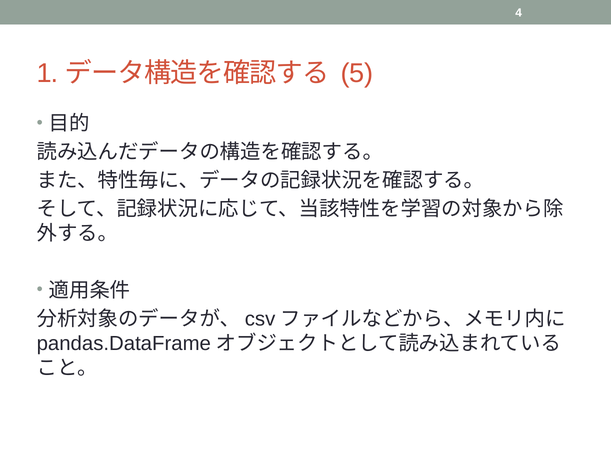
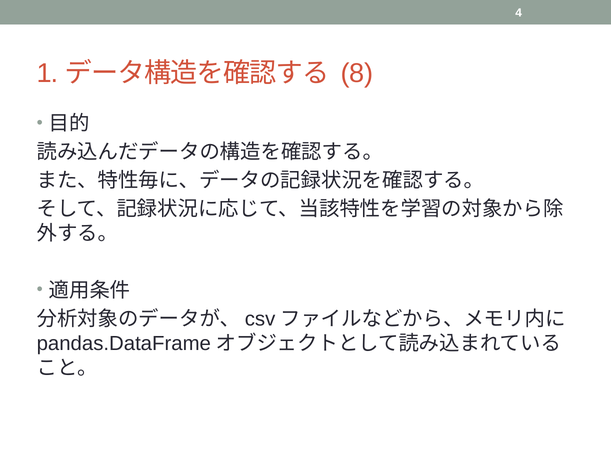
5: 5 -> 8 (357, 73)
